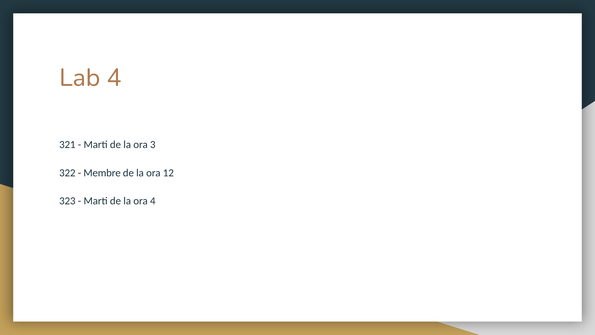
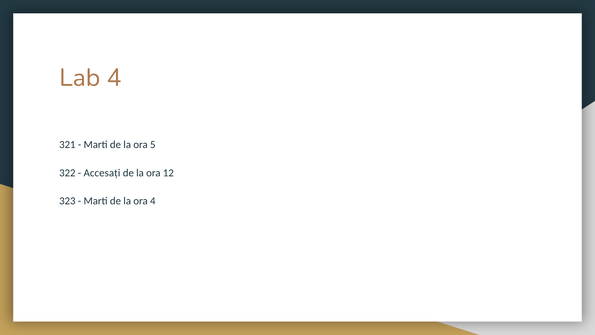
3: 3 -> 5 (153, 145)
Membre: Membre -> Accesați (102, 173)
